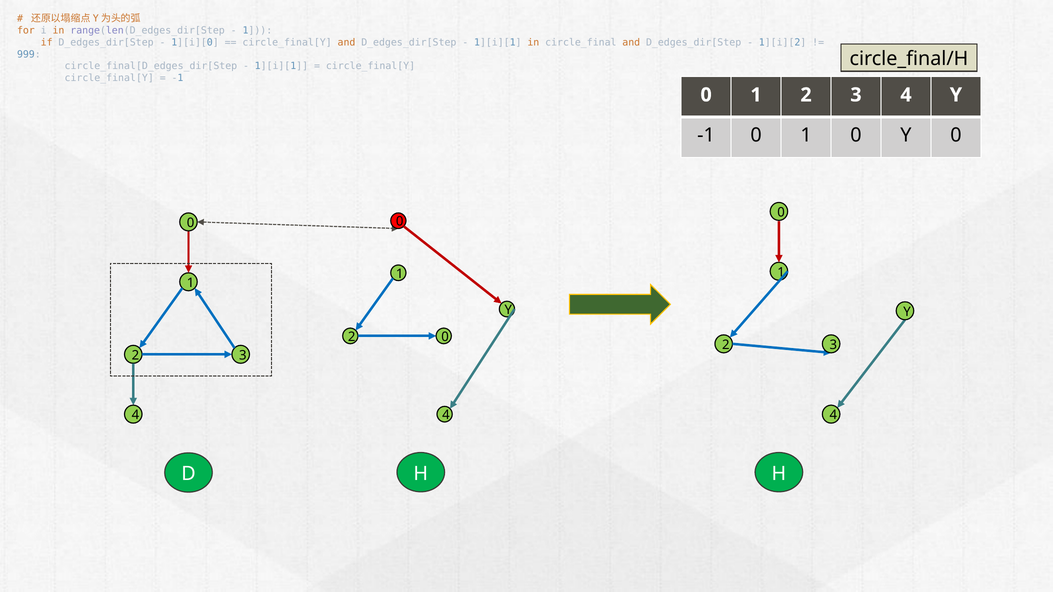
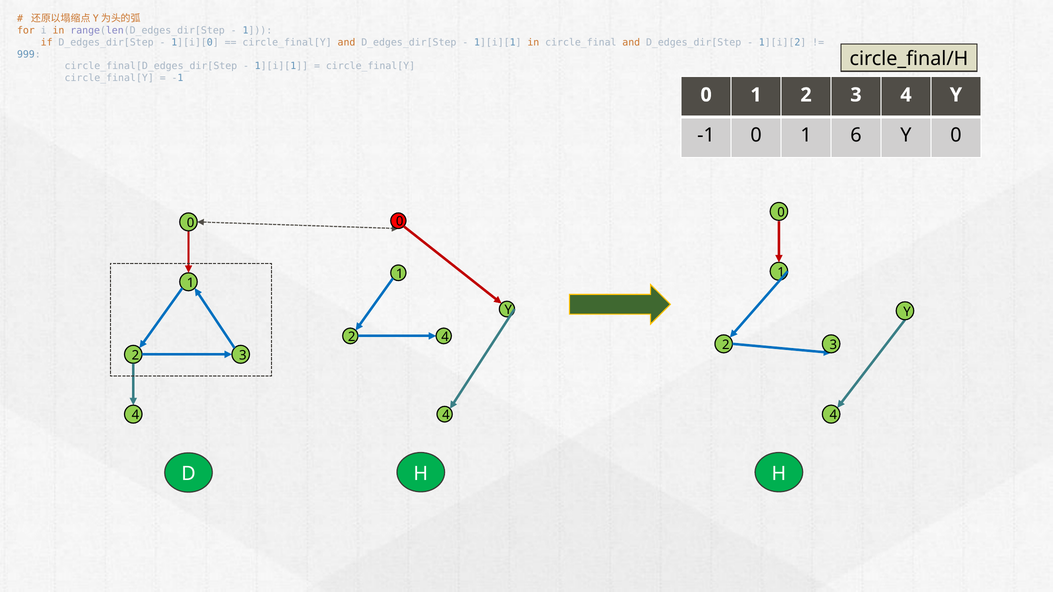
-1 0 1 0: 0 -> 6 (856, 136)
2 0: 0 -> 4 (445, 337)
